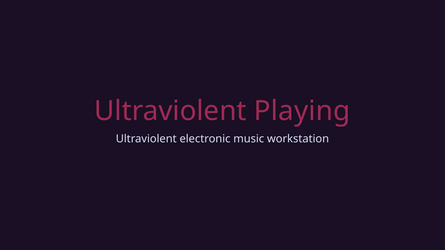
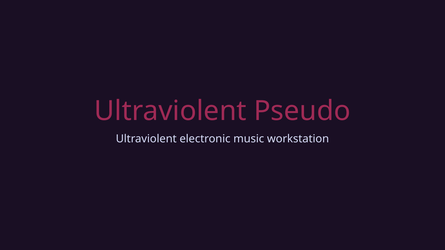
Playing: Playing -> Pseudo (302, 111)
